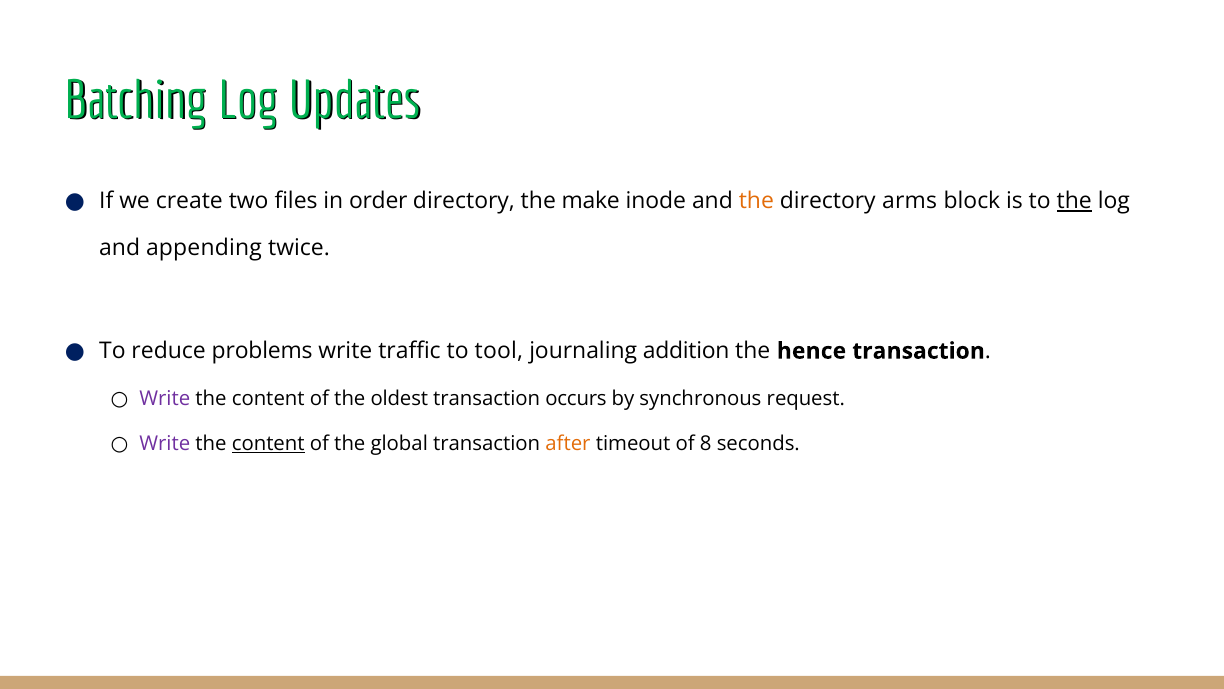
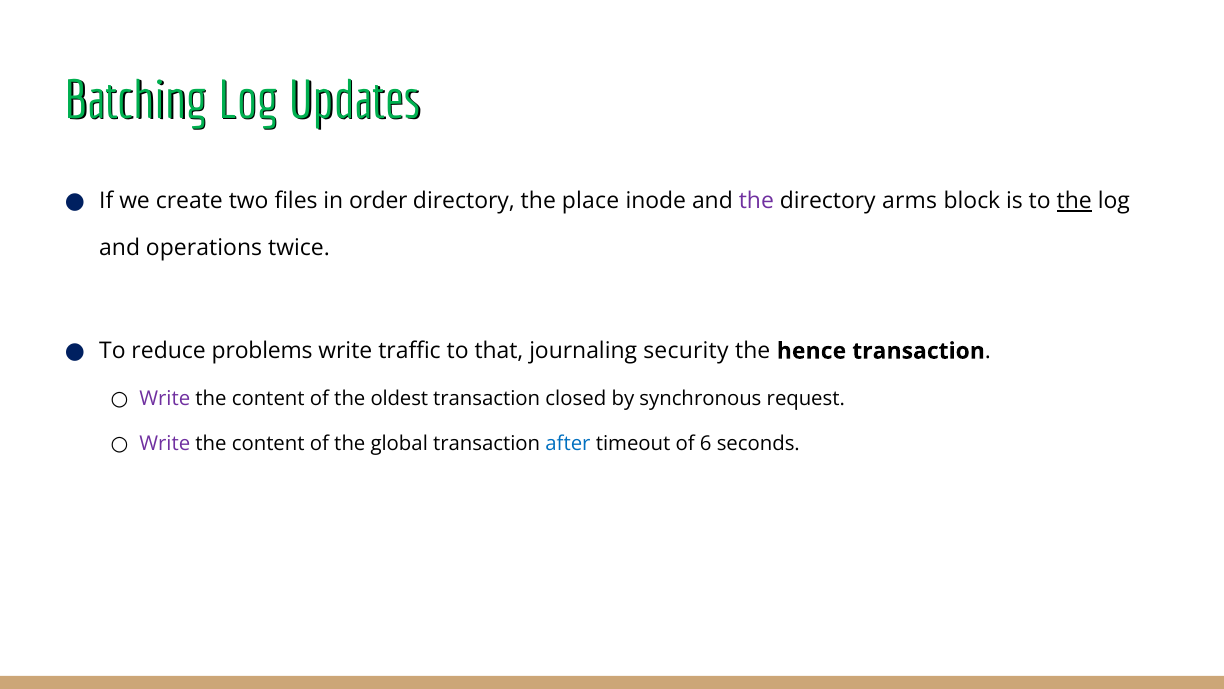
make: make -> place (591, 201)
the colour: orange -> purple (756, 201)
appending: appending -> operations (204, 248)
tool: tool -> that (499, 351)
addition: addition -> security (686, 351)
occurs: occurs -> closed (576, 398)
content underline: present -> none (268, 444)
after colour: orange -> blue (568, 444)
8: 8 -> 6 (706, 444)
